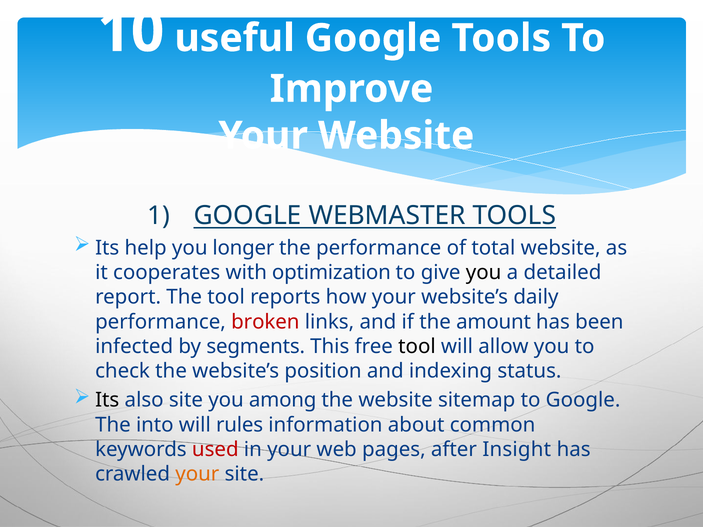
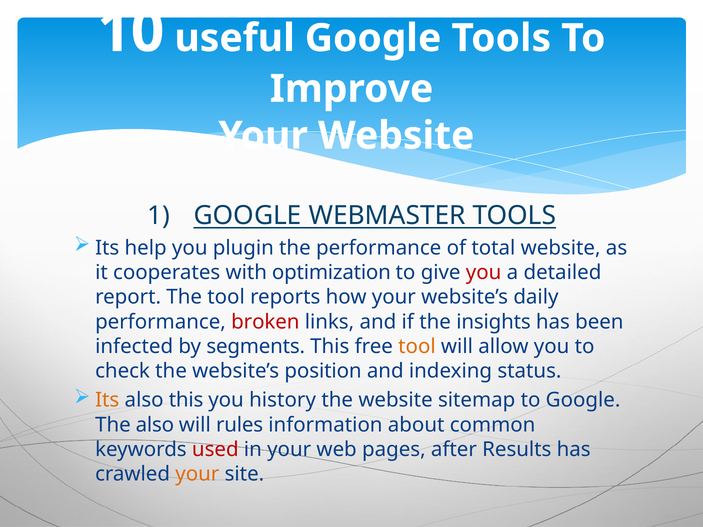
longer: longer -> plugin (243, 248)
you colour: black -> red (484, 273)
amount: amount -> insights (494, 322)
tool colour: black -> orange (417, 347)
Its colour: black -> orange (107, 400)
also site: site -> this (186, 400)
among: among -> history (283, 400)
The into: into -> also (155, 425)
Insight: Insight -> Results (517, 450)
